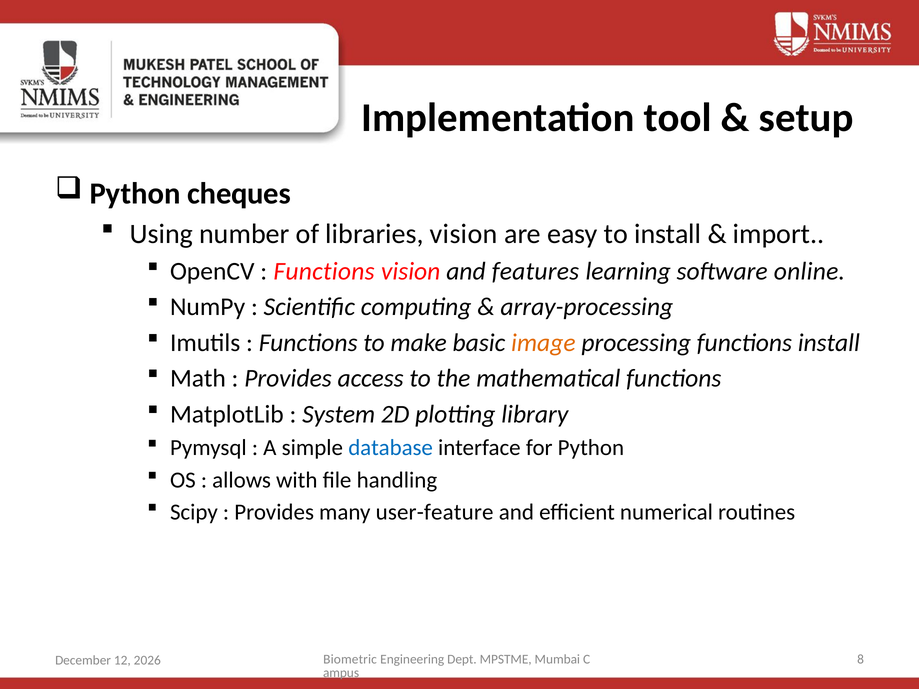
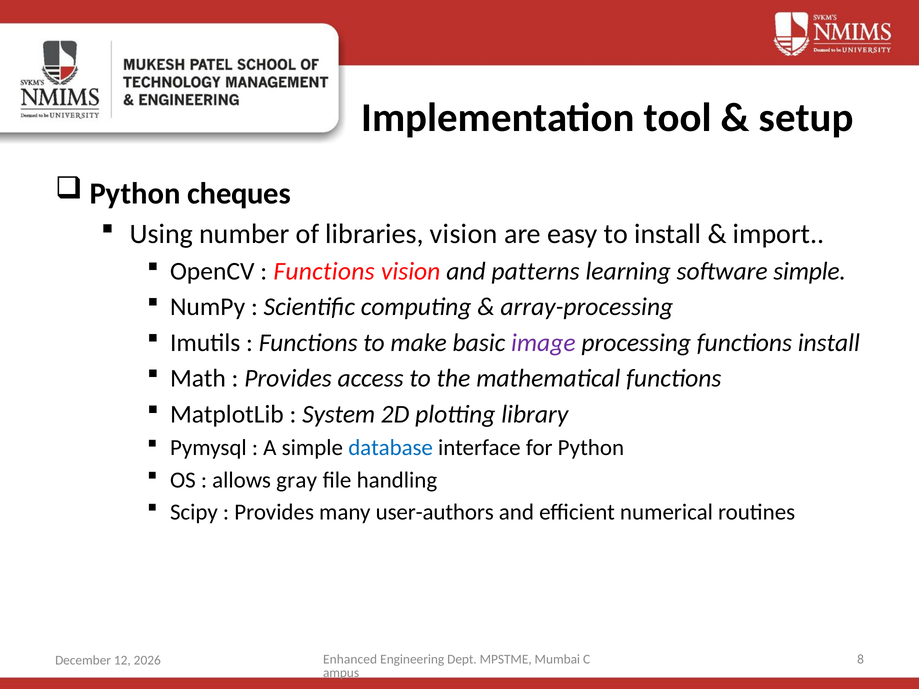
features: features -> patterns (536, 271)
software online: online -> simple (810, 271)
image colour: orange -> purple (543, 343)
with: with -> gray (297, 480)
user-feature: user-feature -> user-authors (435, 512)
Biometric: Biometric -> Enhanced (350, 660)
